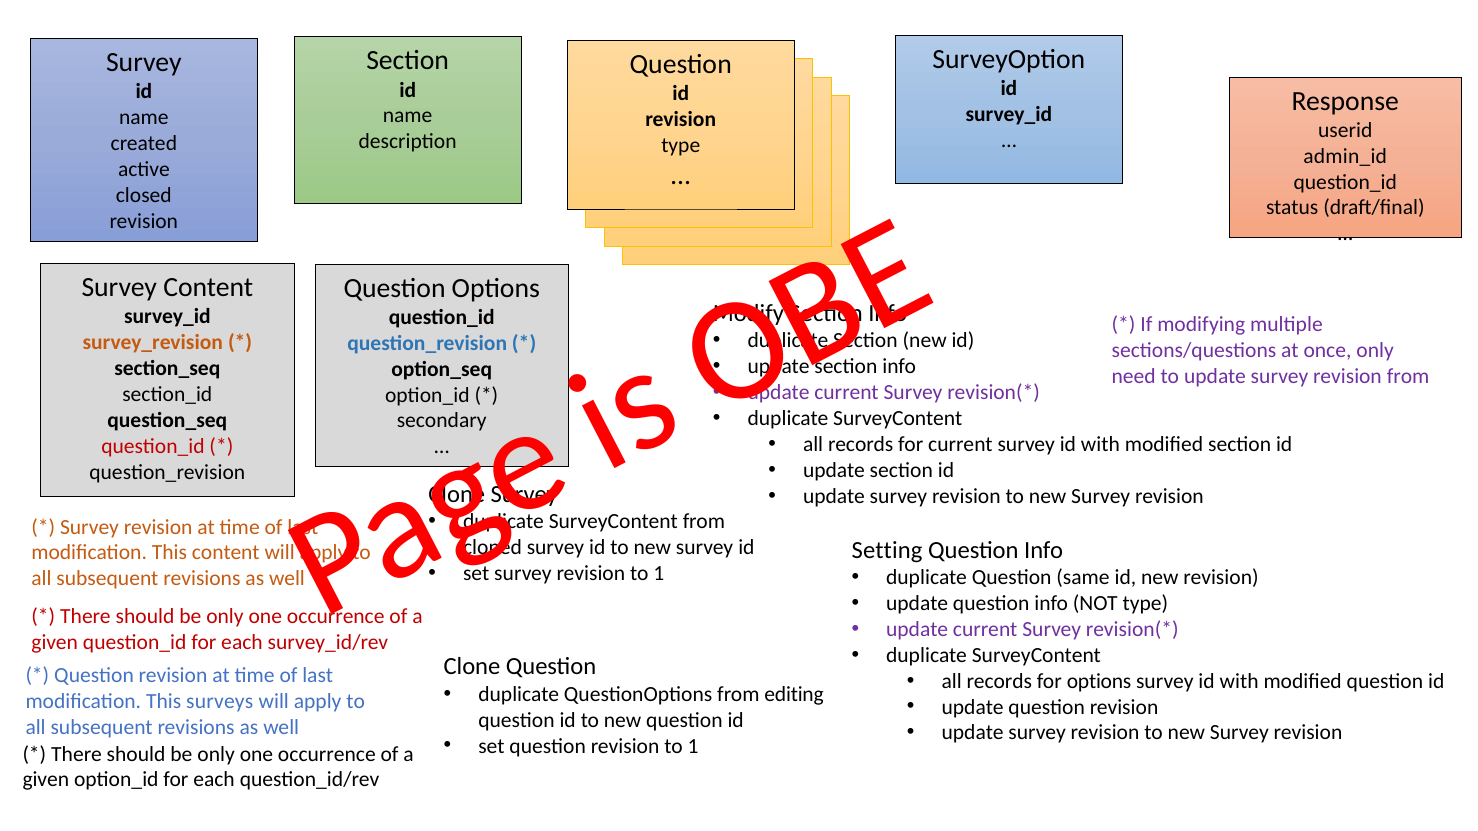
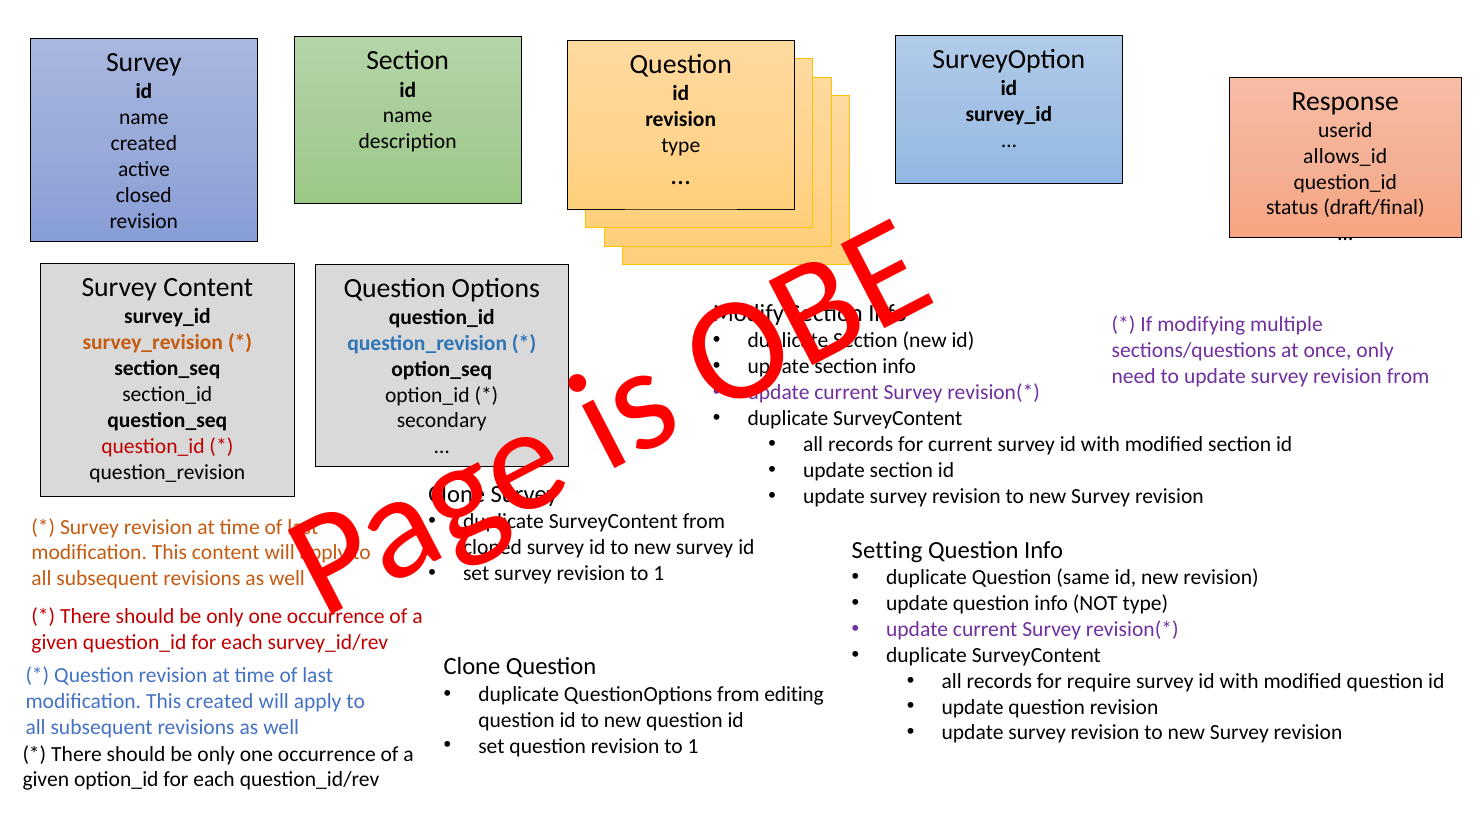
admin_id: admin_id -> allows_id (1345, 156)
for options: options -> require (1099, 681)
This surveys: surveys -> created (220, 702)
